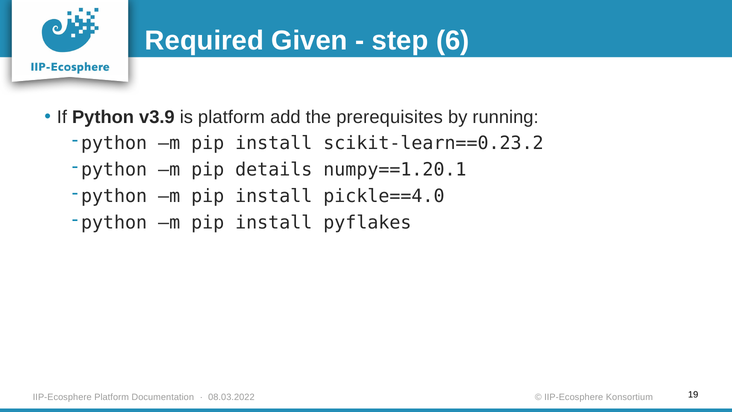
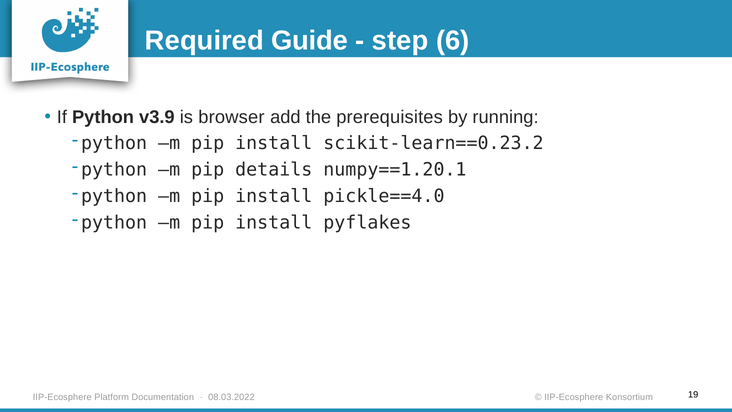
Given: Given -> Guide (310, 40)
is platform: platform -> browser (231, 117)
